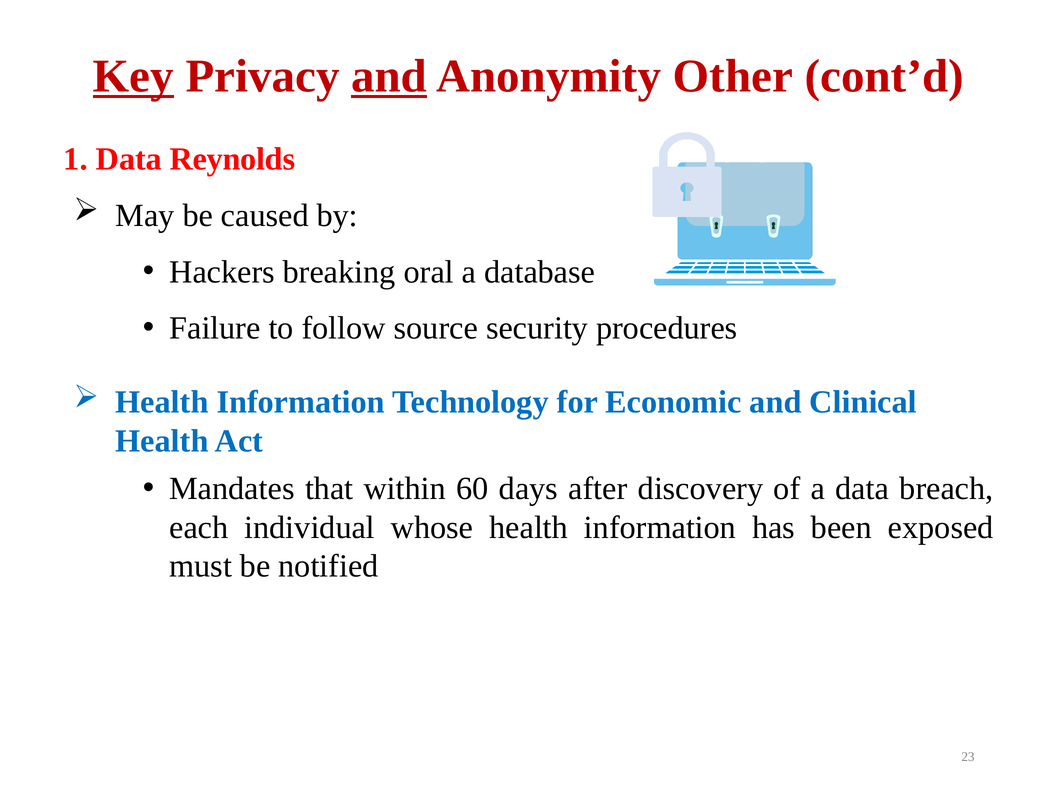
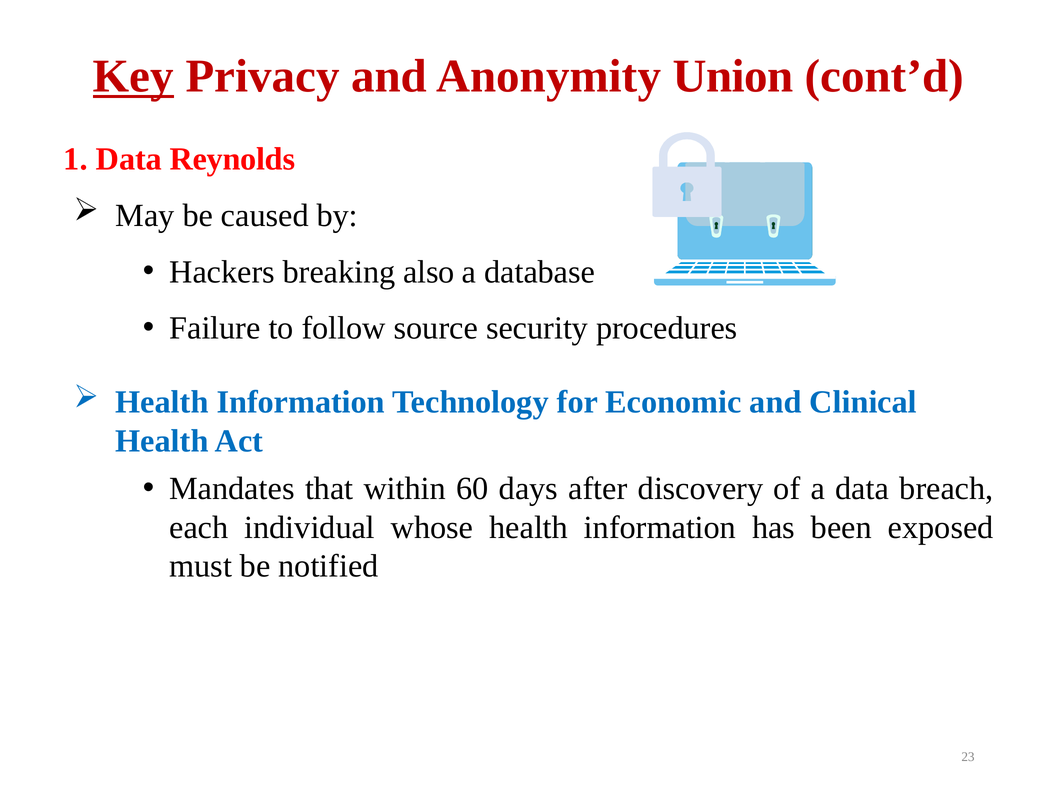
and underline: present -> none (389, 76)
Other: Other -> Union (733, 76)
oral: oral -> also (429, 272)
